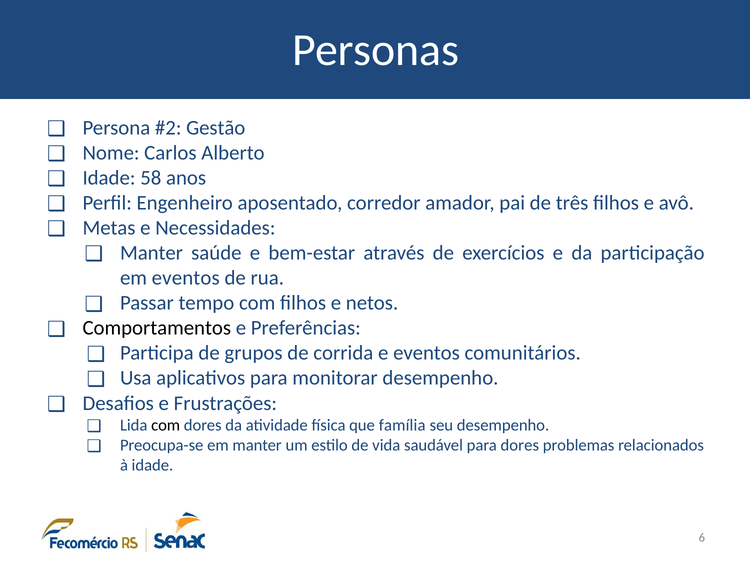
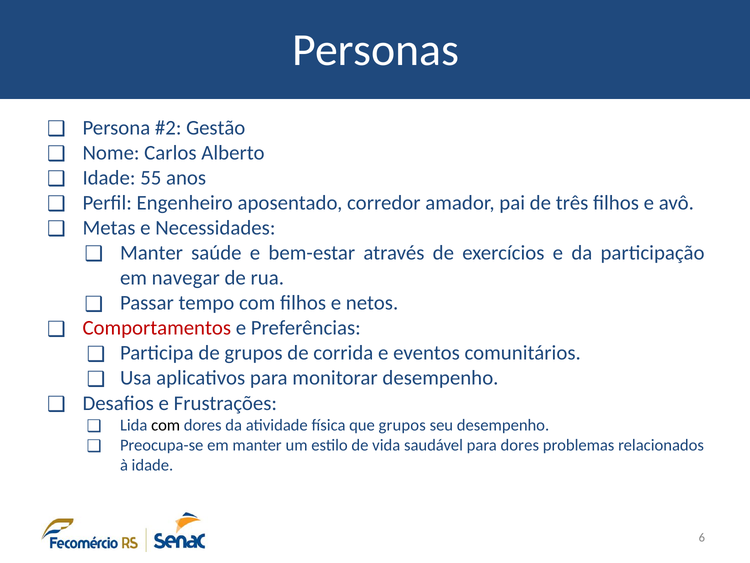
58: 58 -> 55 (151, 178)
em eventos: eventos -> navegar (186, 278)
Comportamentos colour: black -> red (157, 328)
que família: família -> grupos (402, 425)
